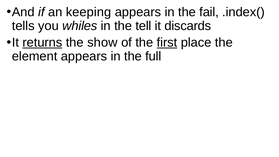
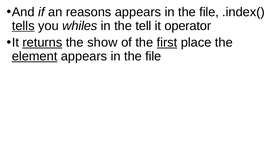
keeping: keeping -> reasons (89, 12)
fail: fail -> file (209, 12)
tells underline: none -> present (23, 26)
discards: discards -> operator (188, 26)
element underline: none -> present (35, 56)
full: full -> file (153, 56)
